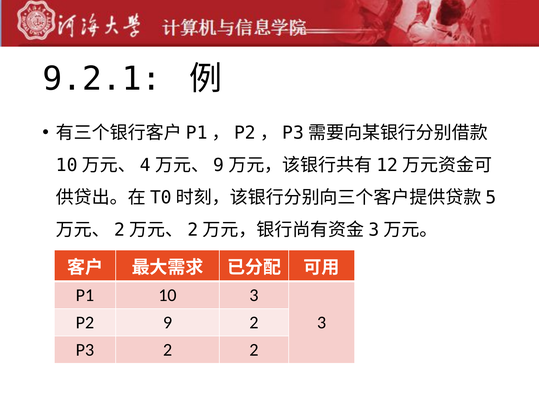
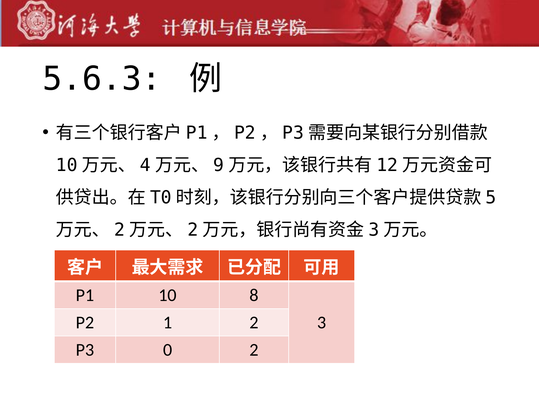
9.2.1: 9.2.1 -> 5.6.3 (102, 79)
10 3: 3 -> 8 (254, 295)
9: 9 -> 1 (168, 323)
P3 2: 2 -> 0 (168, 350)
